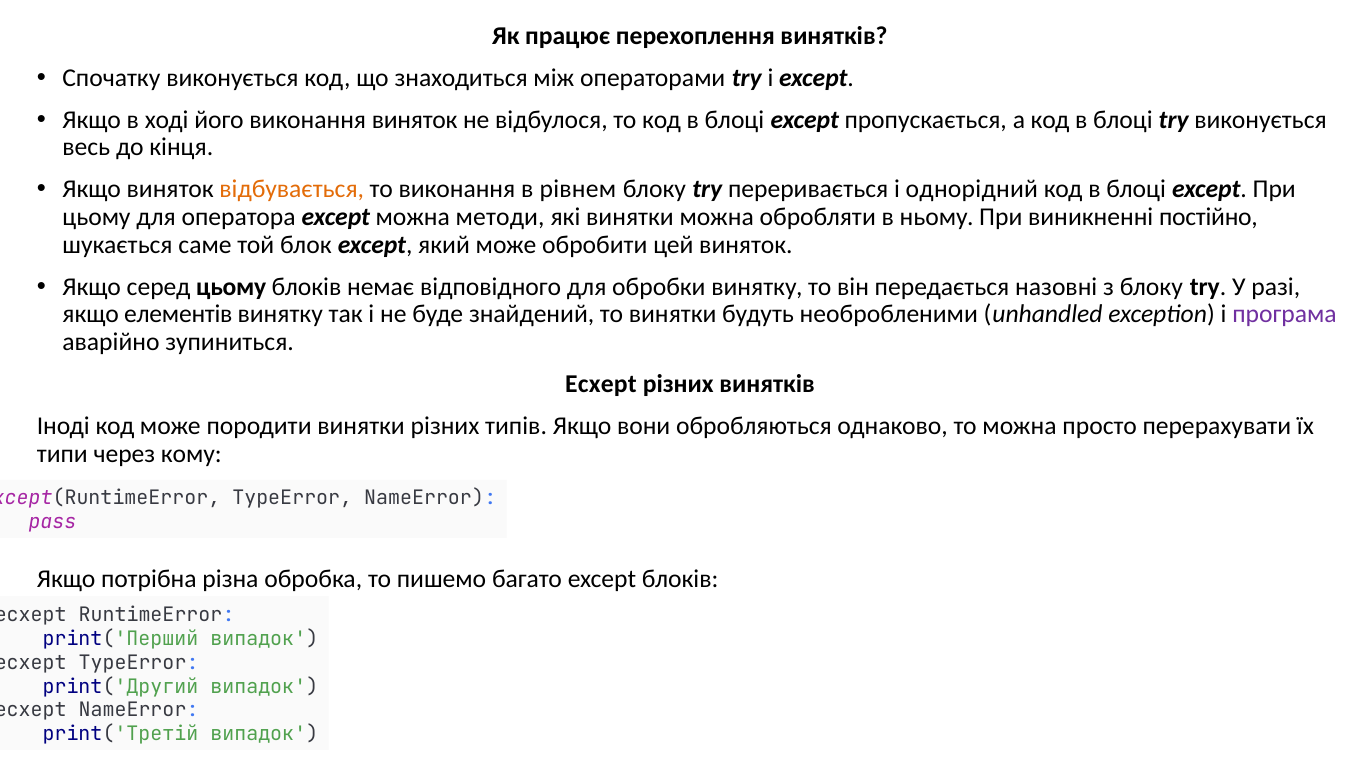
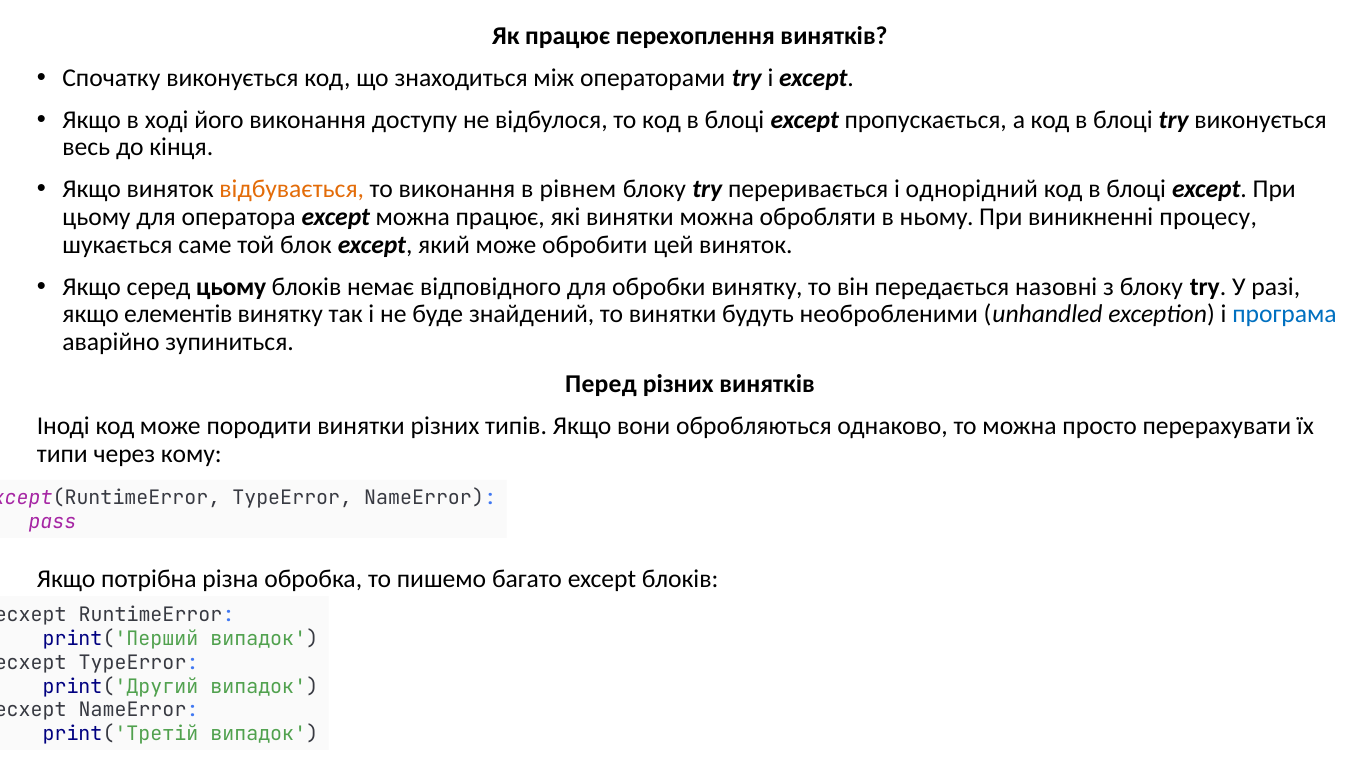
виконання виняток: виняток -> доступу (415, 120)
можна методи: методи -> працює (500, 217)
постійно: постійно -> процесу (1208, 217)
програма colour: purple -> blue (1284, 314)
Ecxept: Ecxept -> Перед (601, 384)
